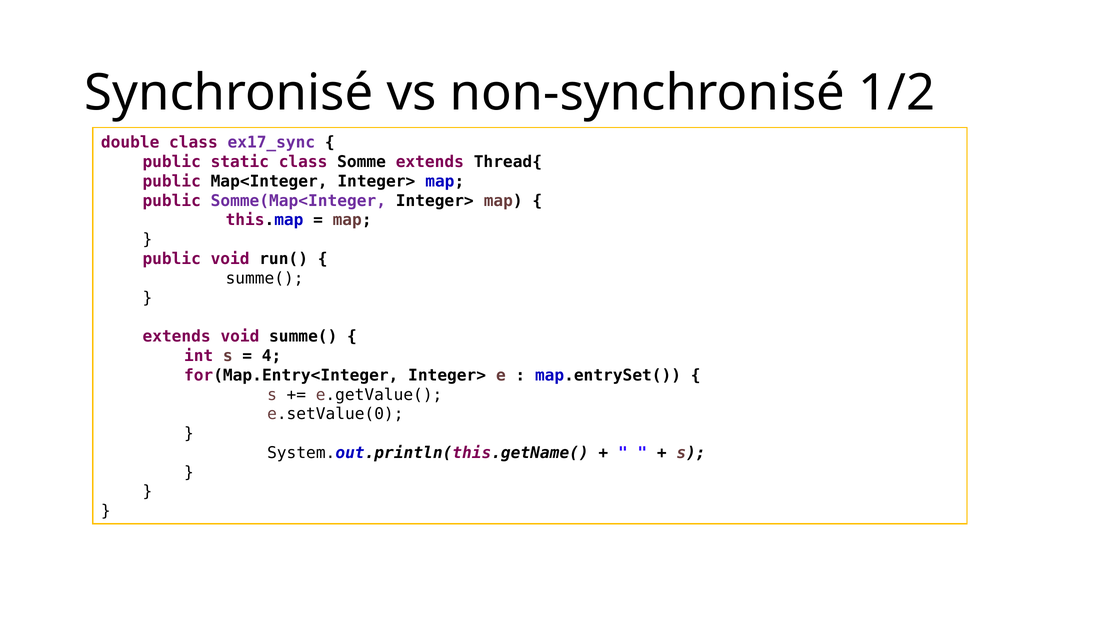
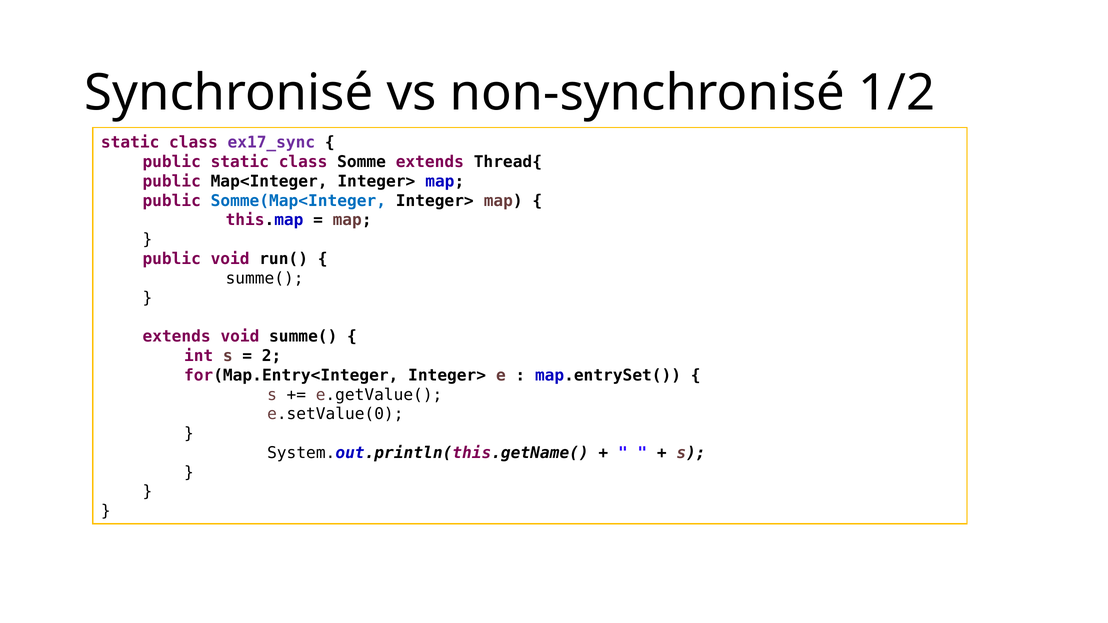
double: double -> static (130, 143)
Somme(Map<Integer colour: purple -> blue (298, 201)
4: 4 -> 2 (272, 356)
